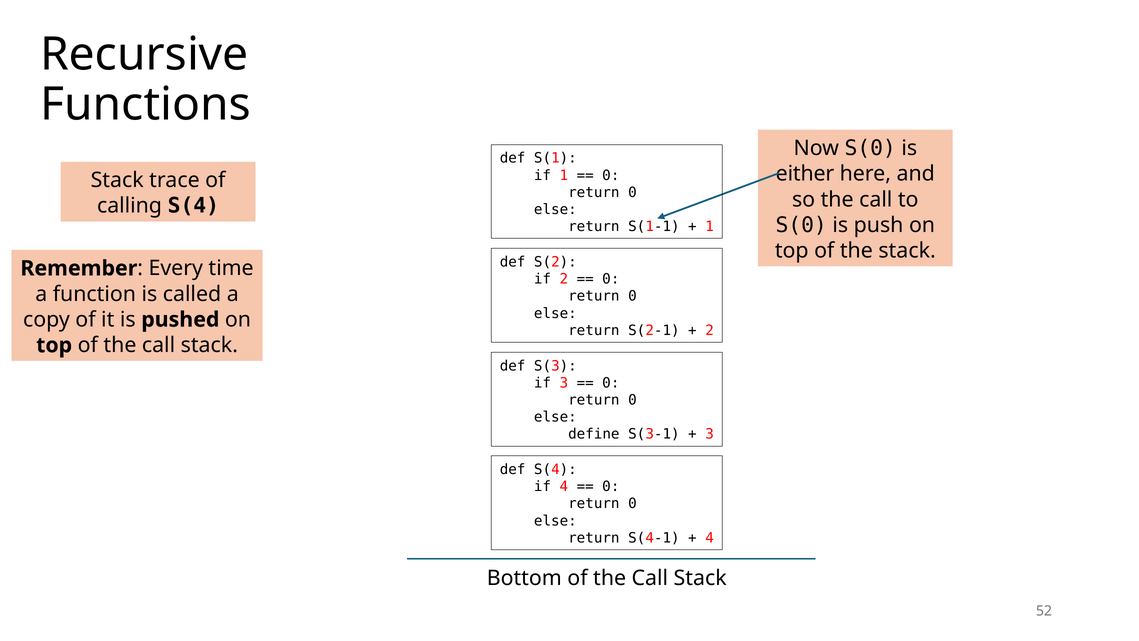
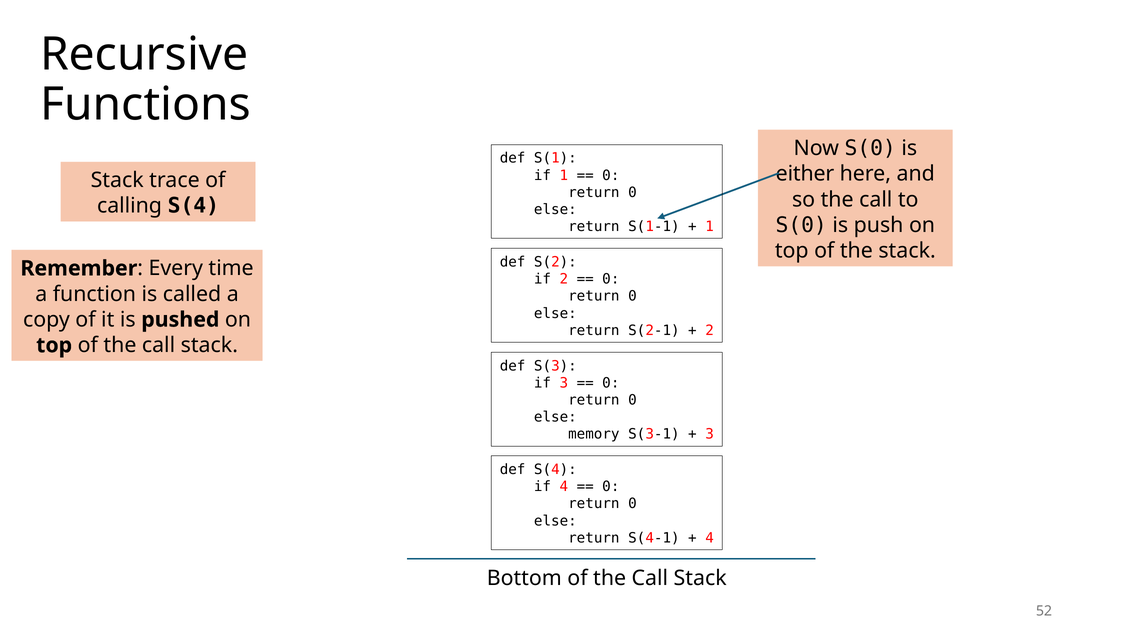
define: define -> memory (594, 434)
